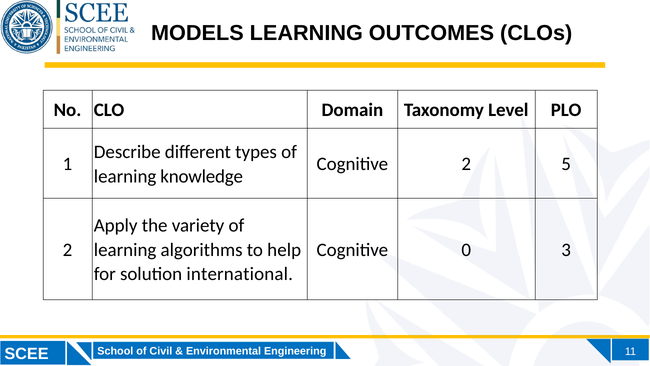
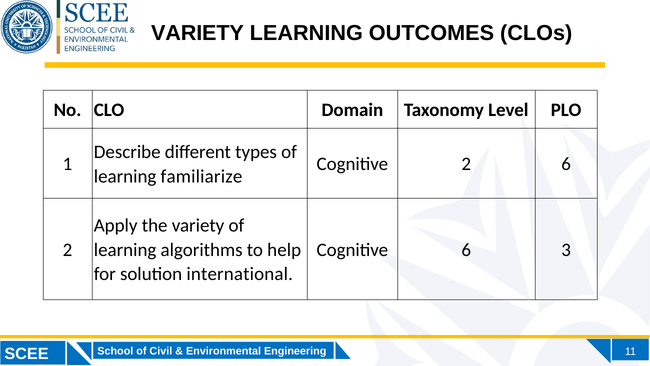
MODELS: MODELS -> VARIETY (197, 33)
2 5: 5 -> 6 (566, 164)
knowledge: knowledge -> familiarize (201, 176)
Cognitive 0: 0 -> 6 (466, 250)
